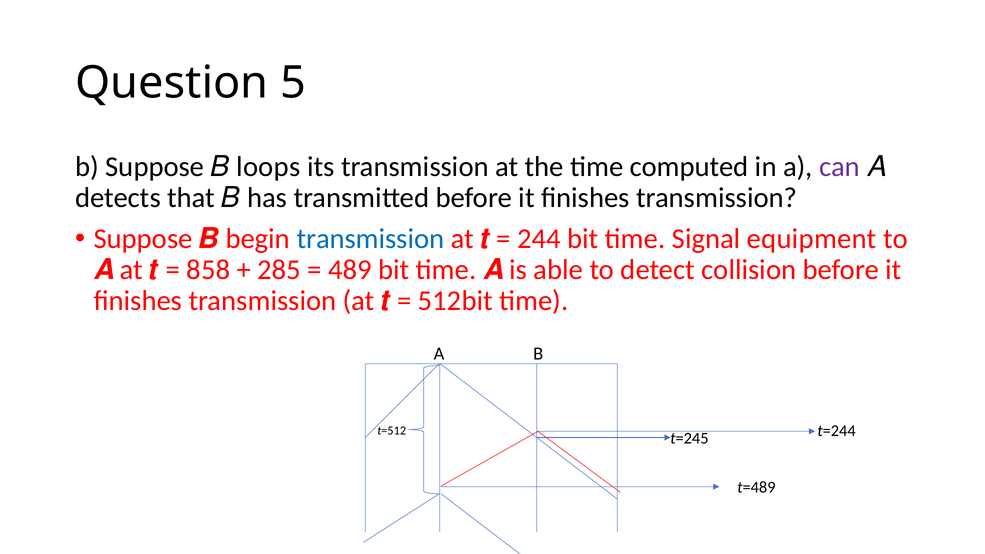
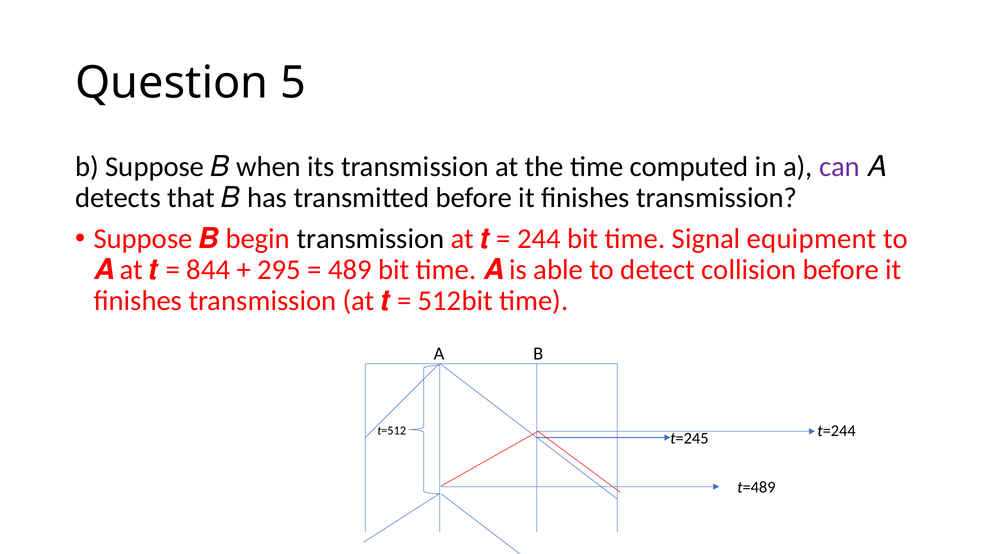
loops: loops -> when (269, 167)
transmission colour: blue -> black (370, 239)
858: 858 -> 844 (208, 270)
285: 285 -> 295 (279, 270)
